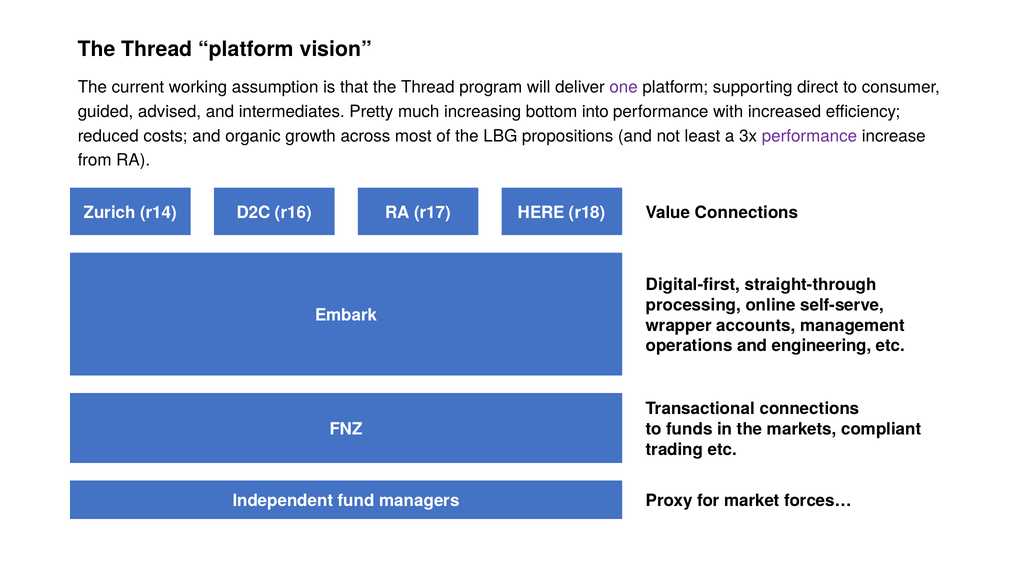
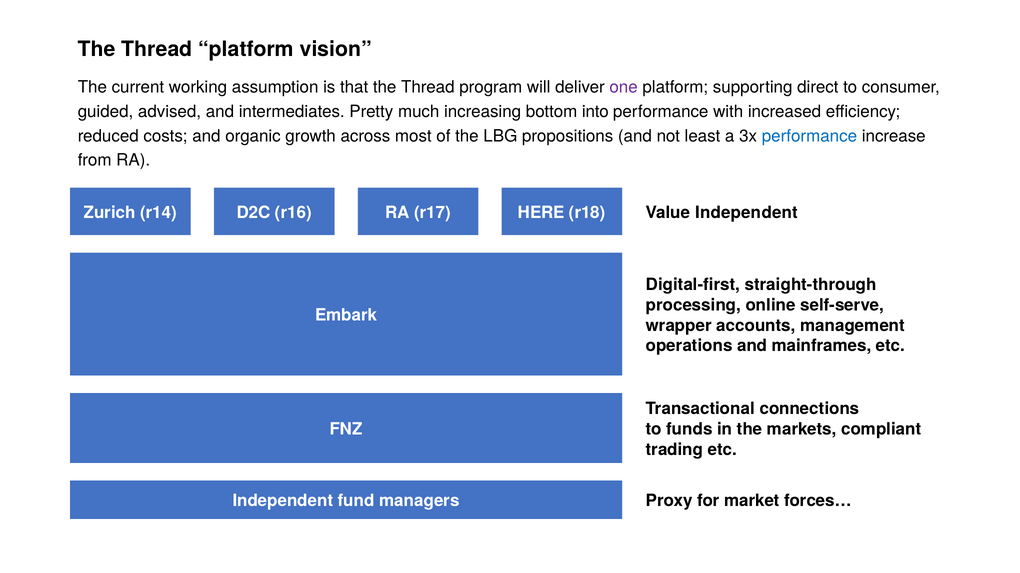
performance colour: purple -> blue (809, 136)
Value Connections: Connections -> Independent (747, 213)
engineering: engineering -> mainframes (822, 346)
